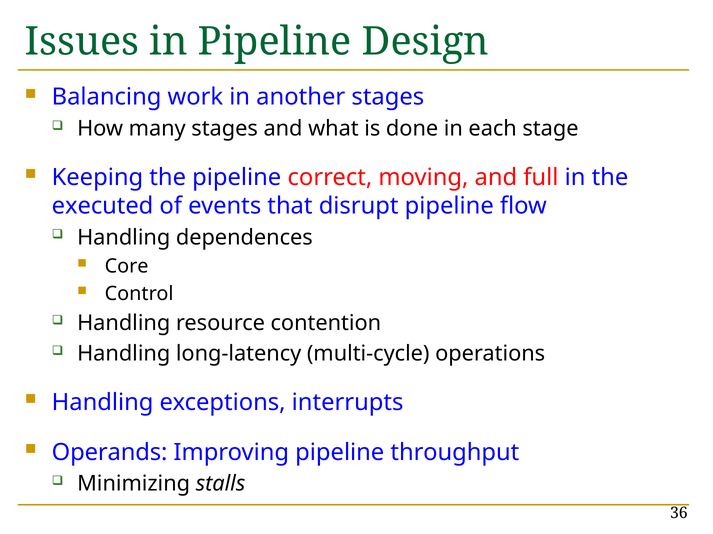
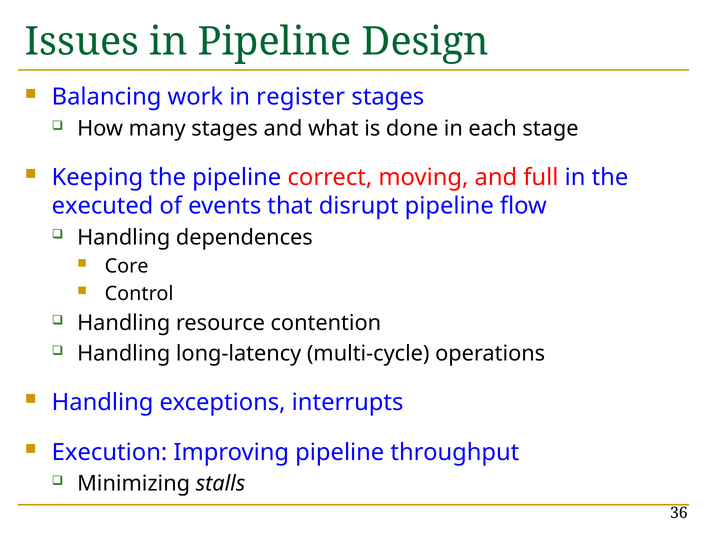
another: another -> register (301, 97)
Operands: Operands -> Execution (110, 453)
